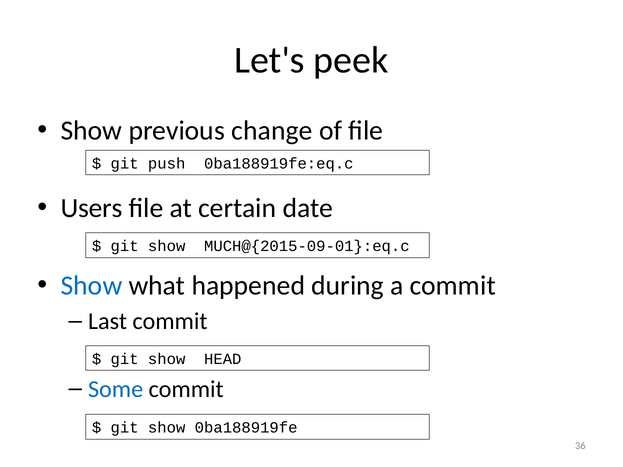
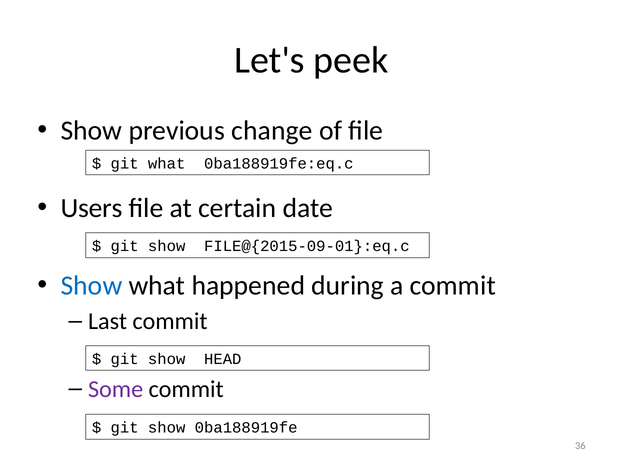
git push: push -> what (167, 164)
MUCH@{2015-09-01}:eq.c: MUCH@{2015-09-01}:eq.c -> FILE@{2015-09-01}:eq.c (307, 246)
Some colour: blue -> purple (116, 389)
